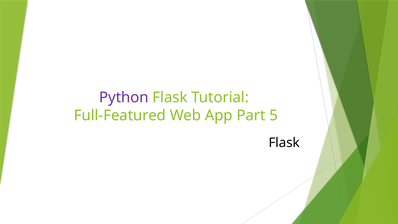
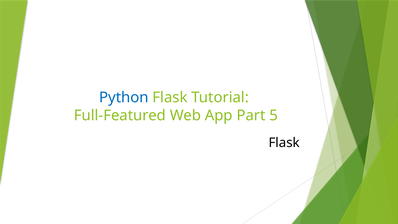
Python colour: purple -> blue (124, 97)
